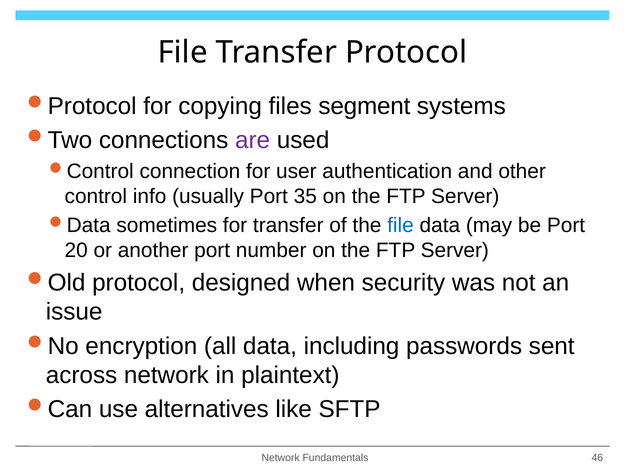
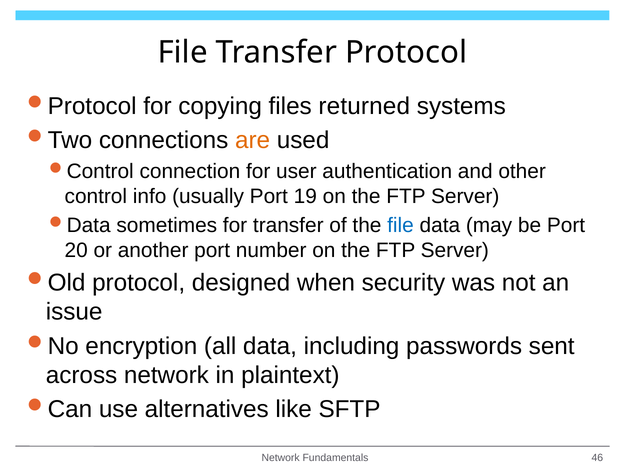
segment: segment -> returned (364, 106)
are colour: purple -> orange (253, 140)
35: 35 -> 19 (305, 196)
